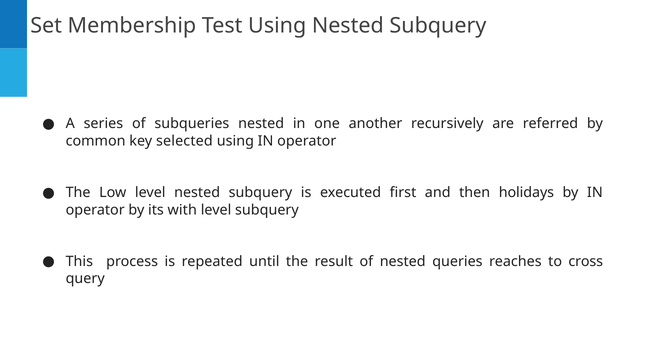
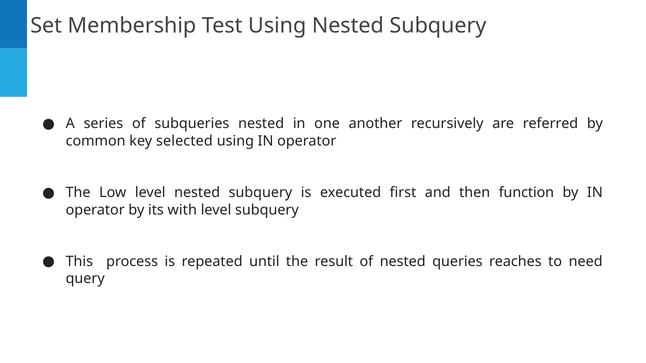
holidays: holidays -> function (526, 193)
cross: cross -> need (586, 262)
